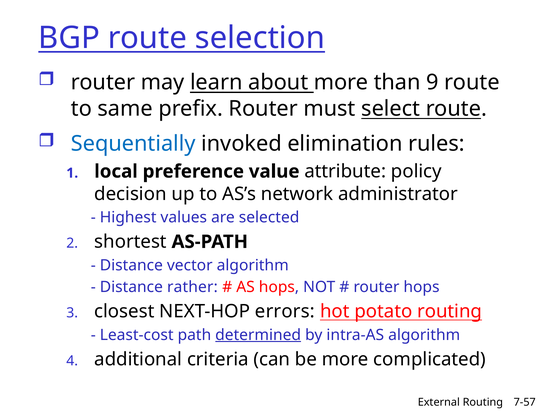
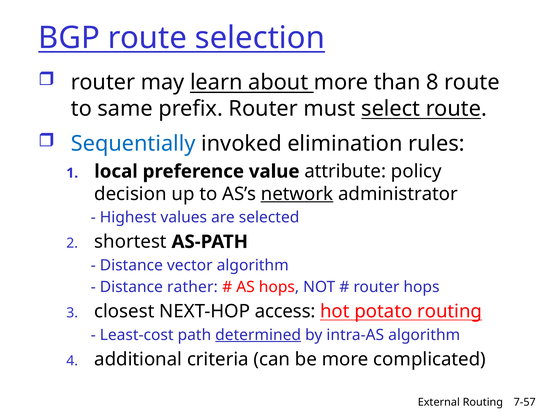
9: 9 -> 8 (432, 82)
network underline: none -> present (297, 194)
errors: errors -> access (285, 311)
